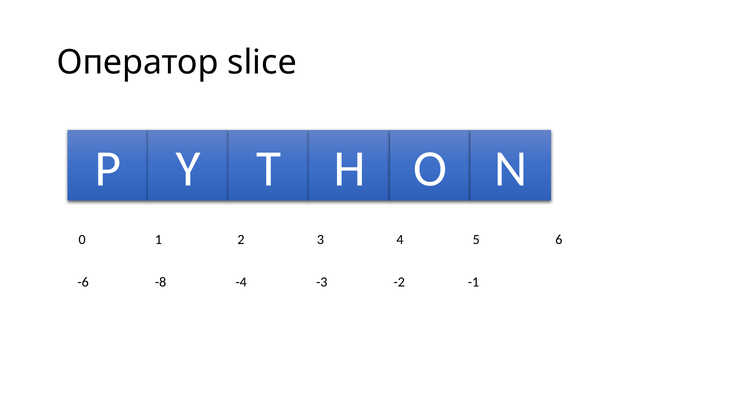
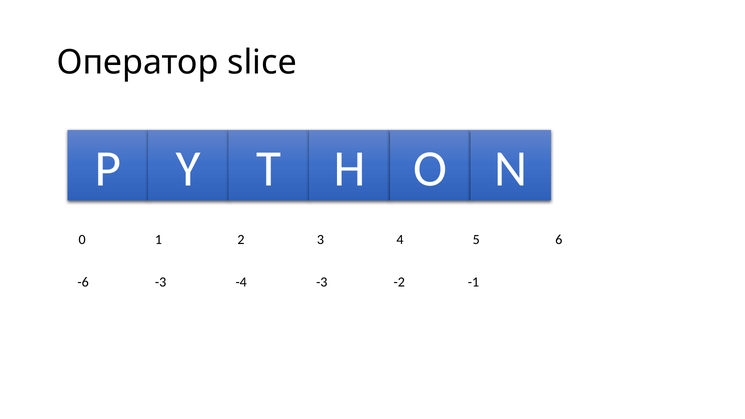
-6 -8: -8 -> -3 (161, 282)
